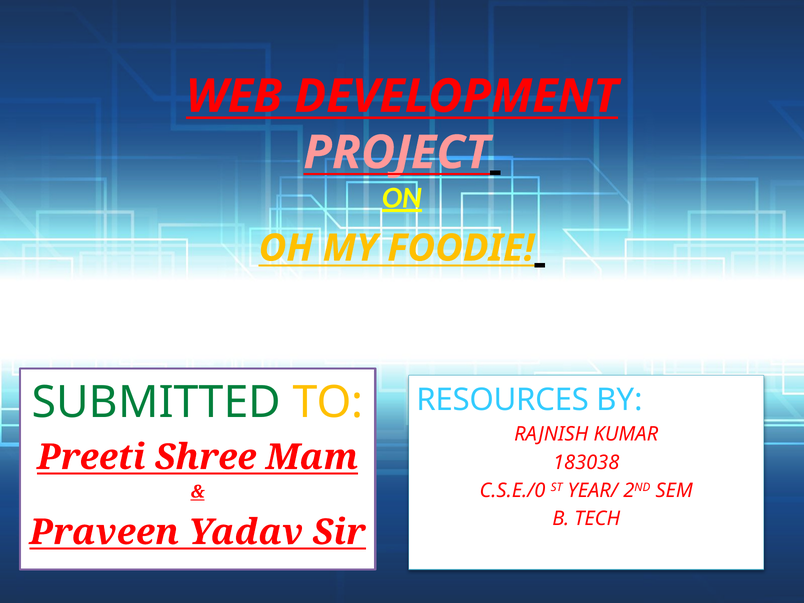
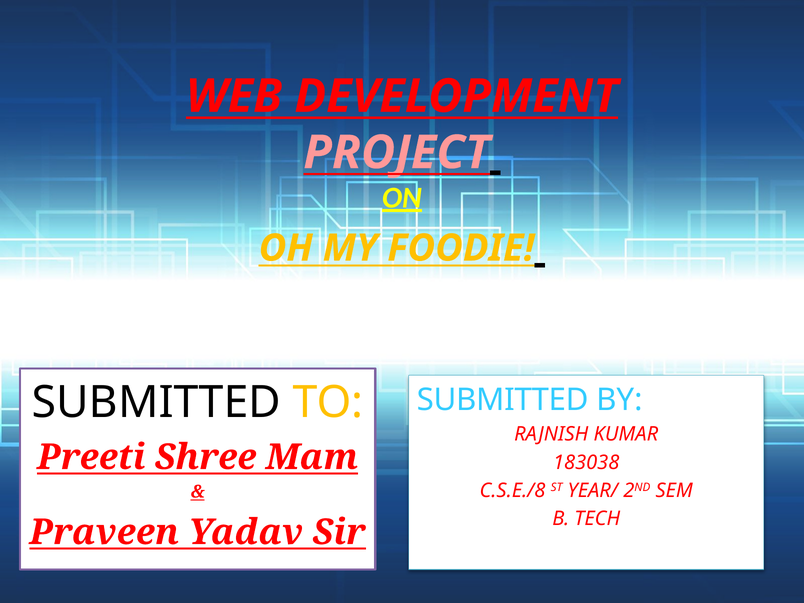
SUBMITTED colour: green -> black (156, 402)
RESOURCES: RESOURCES -> SUBMITTED (503, 400)
C.S.E./0: C.S.E./0 -> C.S.E./8 (513, 491)
